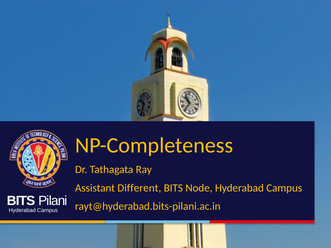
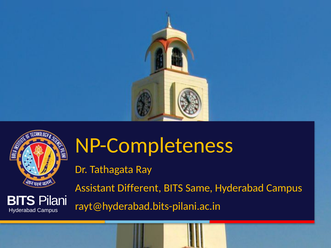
Node: Node -> Same (199, 188)
